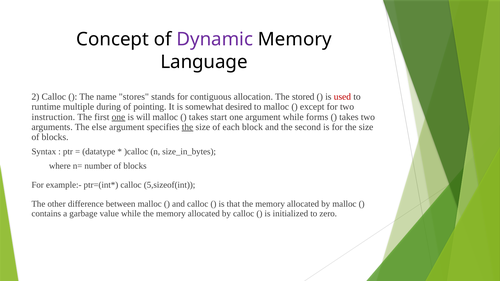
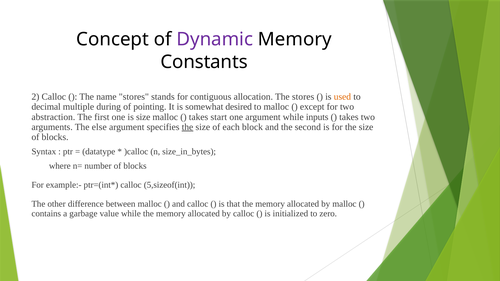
Language: Language -> Constants (204, 62)
The stored: stored -> stores (303, 97)
used colour: red -> orange (342, 97)
runtime: runtime -> decimal (46, 107)
instruction: instruction -> abstraction (53, 117)
one underline: present -> none (118, 117)
is will: will -> size (143, 117)
forms: forms -> inputs (317, 117)
